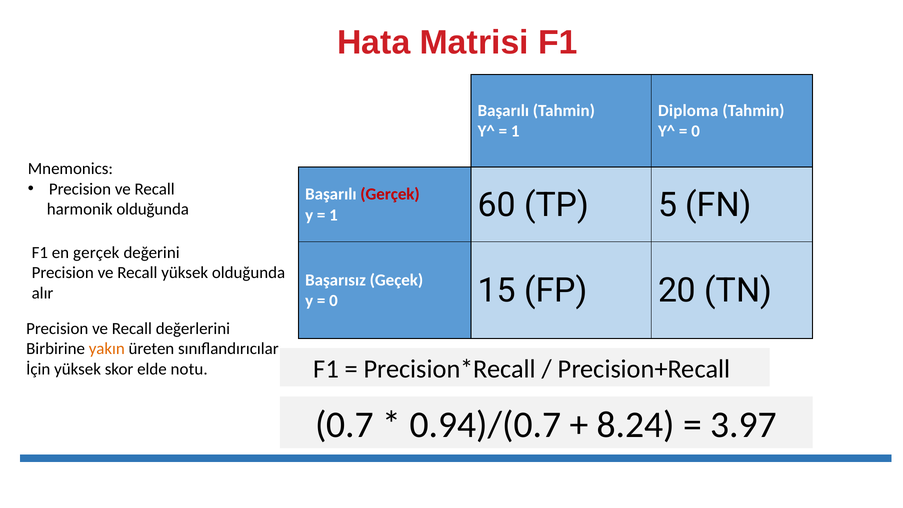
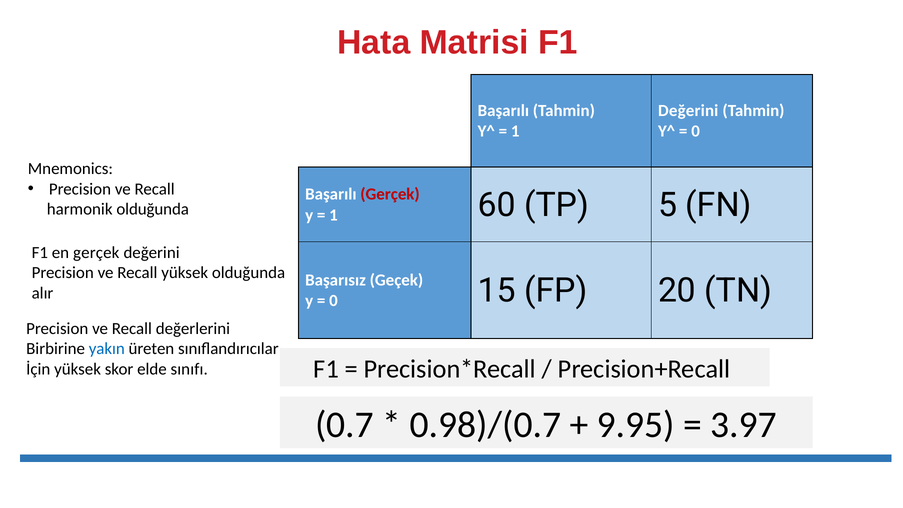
Diploma: Diploma -> Değerini (688, 111)
yakın colour: orange -> blue (107, 349)
notu: notu -> sınıfı (189, 369)
0.94)/(0.7: 0.94)/(0.7 -> 0.98)/(0.7 (485, 425)
8.24: 8.24 -> 9.95 (636, 425)
